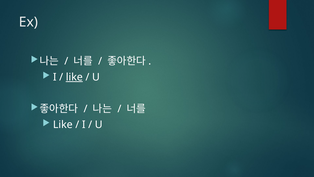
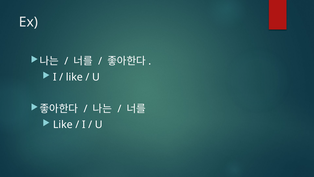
like underline: present -> none (74, 77)
